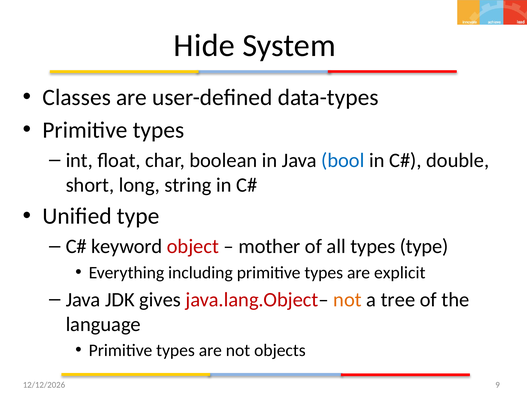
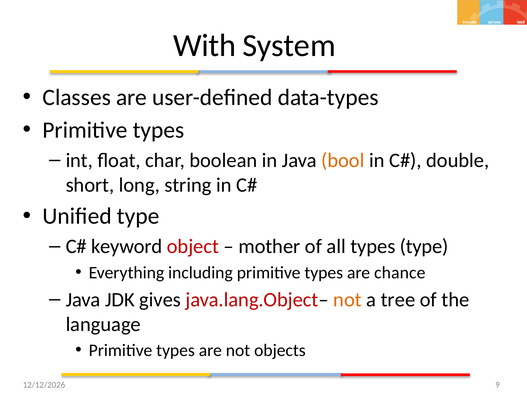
Hide: Hide -> With (205, 45)
bool colour: blue -> orange (343, 160)
explicit: explicit -> chance (400, 273)
